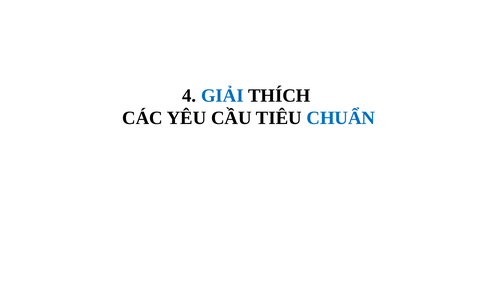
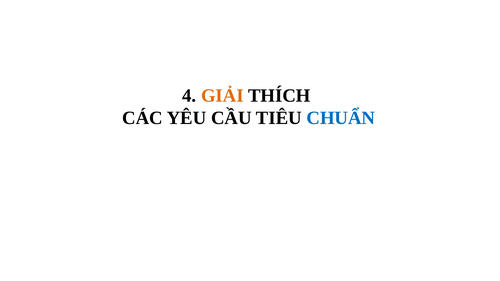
GIẢI colour: blue -> orange (222, 96)
